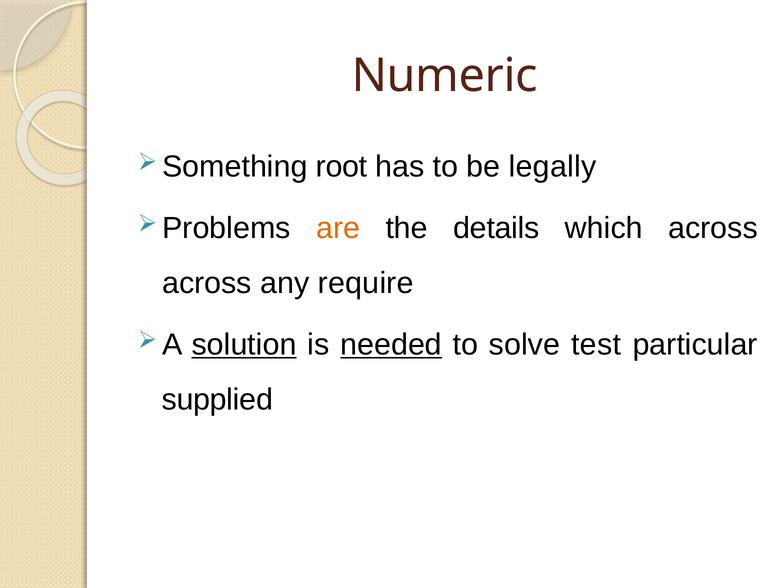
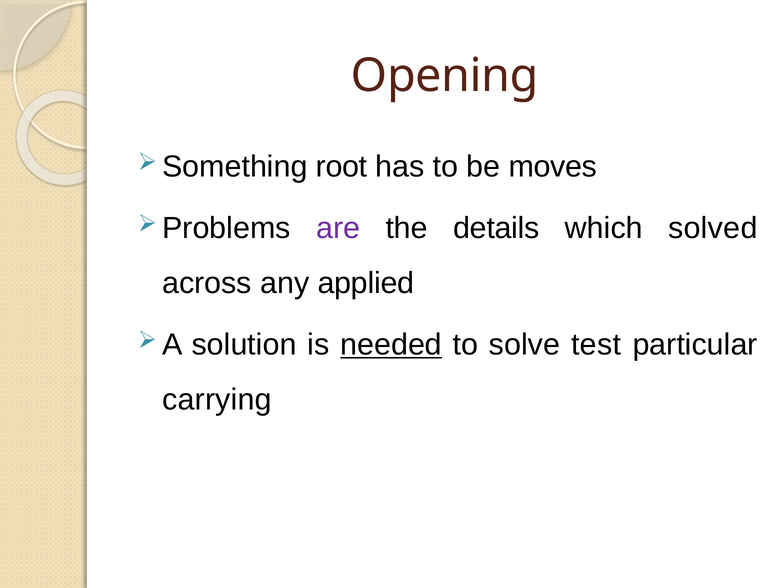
Numeric: Numeric -> Opening (445, 76)
legally: legally -> moves (553, 167)
are colour: orange -> purple (338, 228)
which across: across -> solved (713, 228)
require: require -> applied (366, 283)
solution underline: present -> none (244, 345)
supplied: supplied -> carrying (217, 399)
